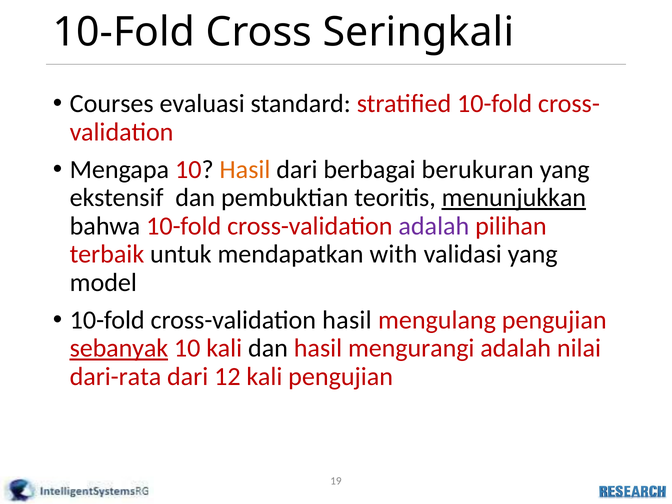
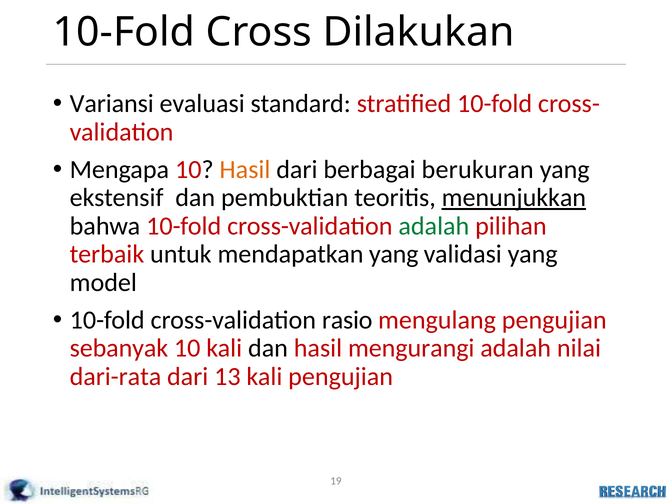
Seringkali: Seringkali -> Dilakukan (419, 32)
Courses: Courses -> Variansi (112, 104)
adalah colour: purple -> green (434, 226)
mendapatkan with: with -> yang (394, 254)
cross-validation hasil: hasil -> rasio (347, 320)
sebanyak underline: present -> none (119, 348)
12: 12 -> 13 (227, 377)
